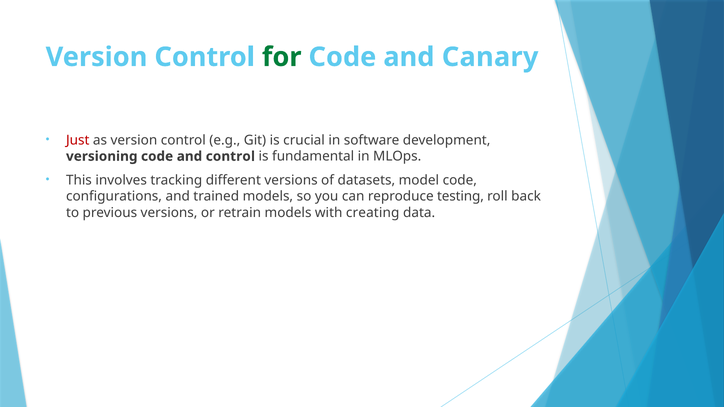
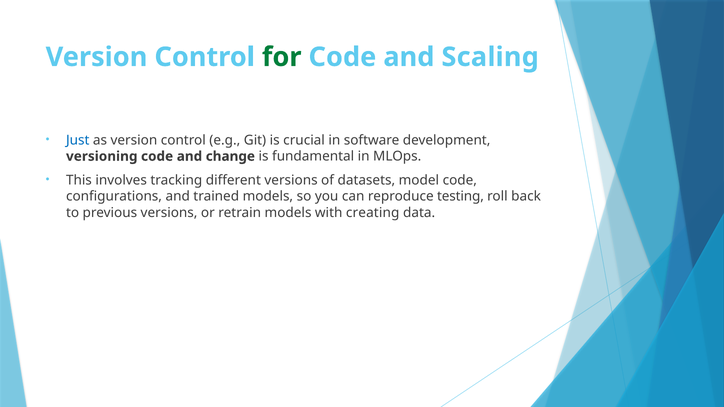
Canary: Canary -> Scaling (490, 57)
Just colour: red -> blue (78, 140)
and control: control -> change (230, 156)
